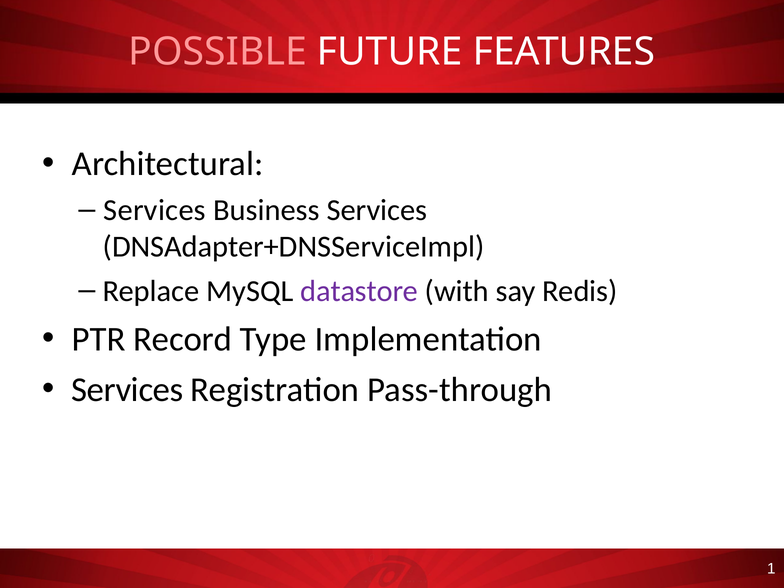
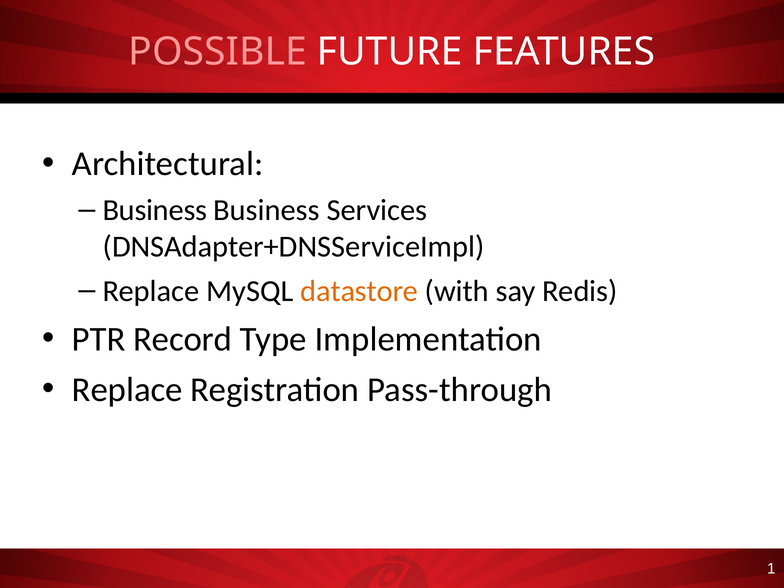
Services: Services -> Business (155, 210)
datastore colour: purple -> orange (359, 291)
Services: Services -> Replace (127, 390)
